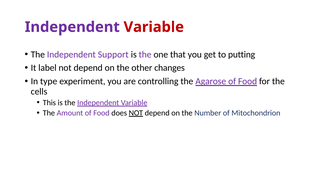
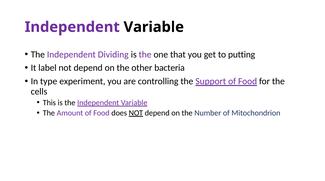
Variable colour: red -> black (154, 27)
Support: Support -> Dividing (113, 54)
changes: changes -> bacteria (170, 68)
Agarose: Agarose -> Support (211, 81)
